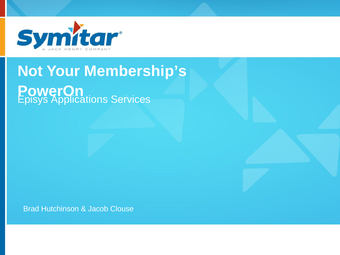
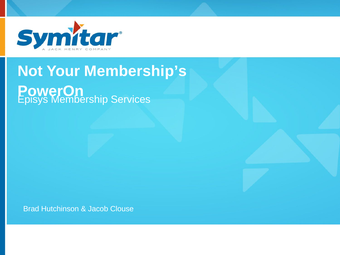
Applications: Applications -> Membership (79, 99)
